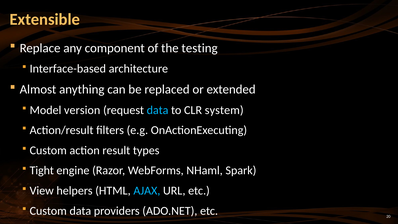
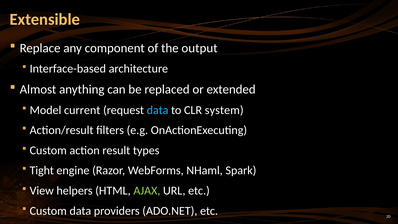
testing: testing -> output (200, 48)
version: version -> current (82, 110)
AJAX colour: light blue -> light green (147, 191)
